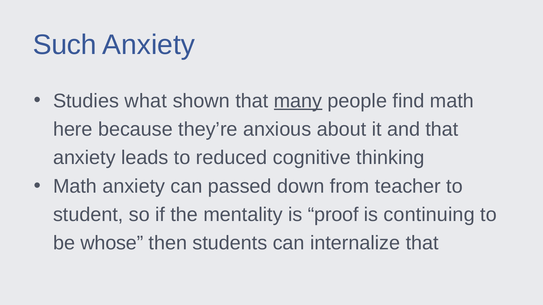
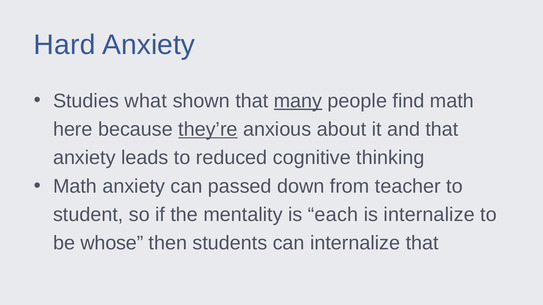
Such: Such -> Hard (64, 45)
they’re underline: none -> present (208, 129)
proof: proof -> each (333, 215)
is continuing: continuing -> internalize (429, 215)
